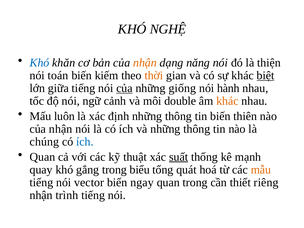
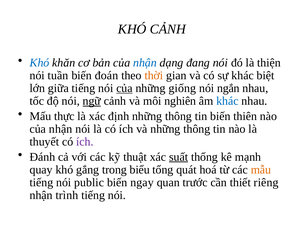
KHÓ NGHỆ: NGHỆ -> CẢNH (168, 29)
nhận colour: orange -> blue (145, 63)
năng: năng -> đang (198, 63)
toán: toán -> tuần (58, 75)
kiếm: kiếm -> đoán (107, 75)
biệt underline: present -> none (266, 75)
hành: hành -> ngắn (228, 88)
ngữ underline: none -> present (92, 101)
double: double -> nghiên (180, 101)
khác colour: orange -> blue (227, 101)
luôn: luôn -> thực (64, 116)
chúng: chúng -> thuyết (44, 142)
ích colour: blue -> purple (85, 142)
Quan: Quan -> Đánh (42, 157)
vector: vector -> public (89, 182)
quan trong: trong -> trước (195, 182)
